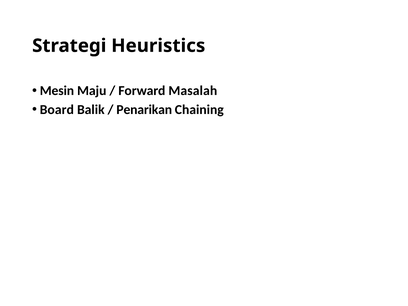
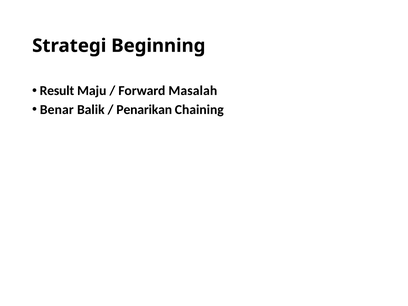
Heuristics: Heuristics -> Beginning (158, 46)
Mesin: Mesin -> Result (57, 91)
Board: Board -> Benar (57, 110)
